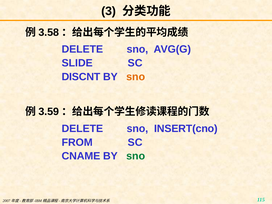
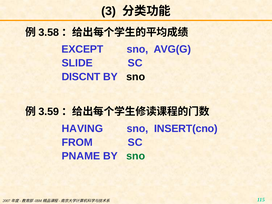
DELETE: DELETE -> EXCEPT (82, 49)
sno colour: orange -> black (136, 77)
DELETE: DELETE -> HAVING (82, 129)
CNAME: CNAME -> PNAME (81, 156)
